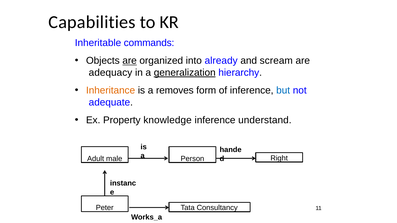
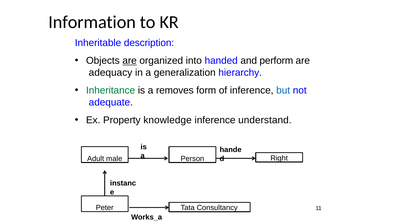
Capabilities: Capabilities -> Information (92, 22)
commands: commands -> description (149, 43)
already: already -> handed (221, 61)
scream: scream -> perform (276, 61)
generalization underline: present -> none (185, 73)
Inheritance colour: orange -> green (111, 91)
